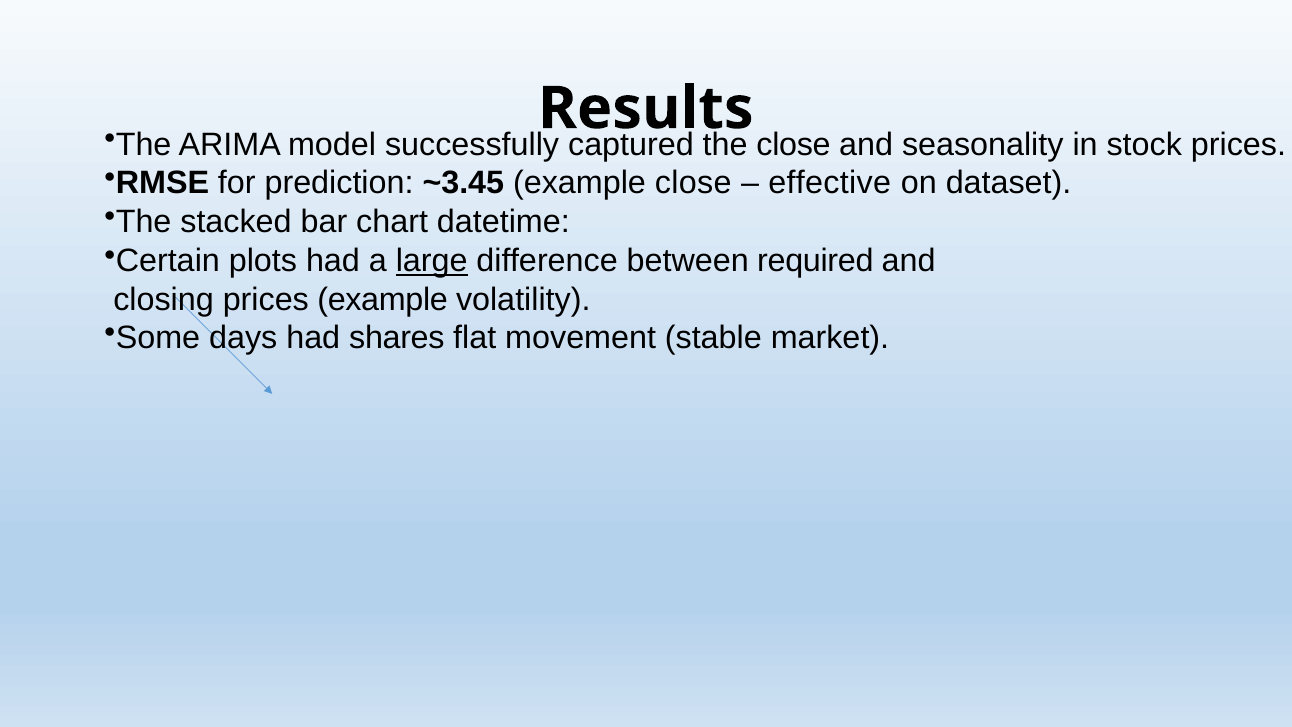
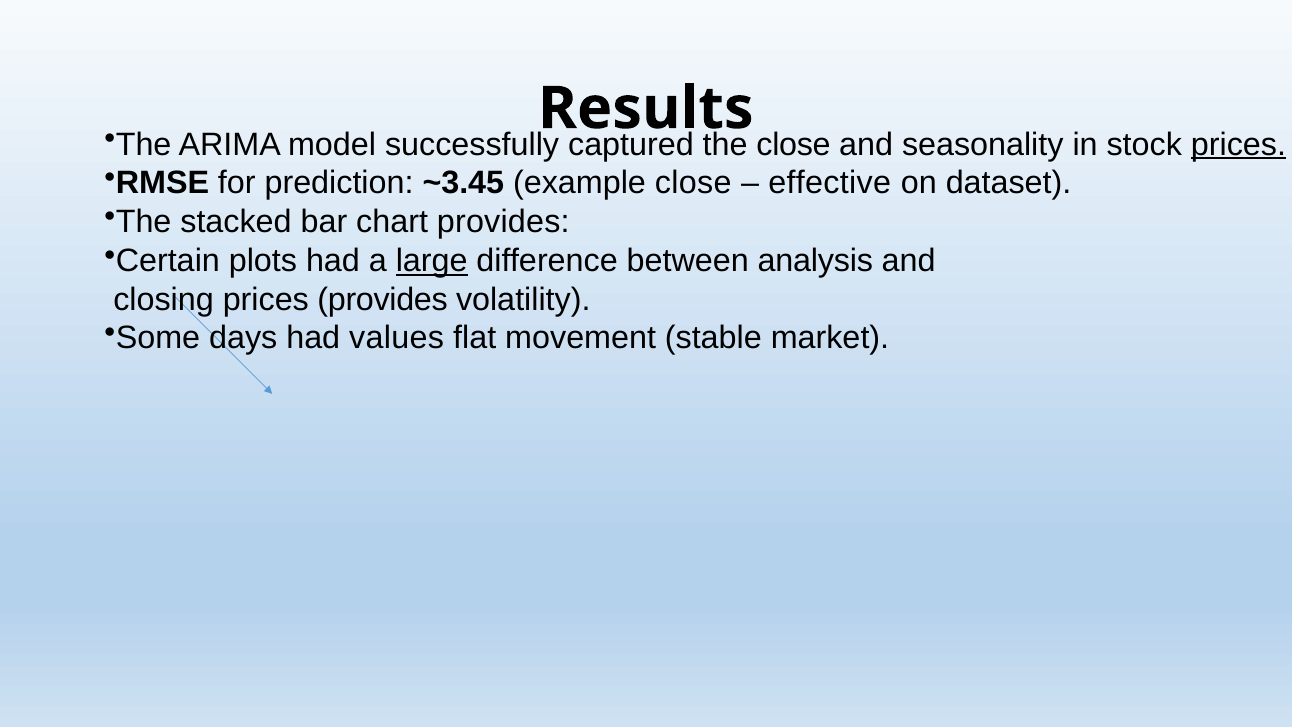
prices underline: none -> present (1238, 144)
chart datetime: datetime -> provides (503, 222)
required: required -> analysis (815, 261)
prices example: example -> provides (383, 299)
shares: shares -> values (397, 338)
